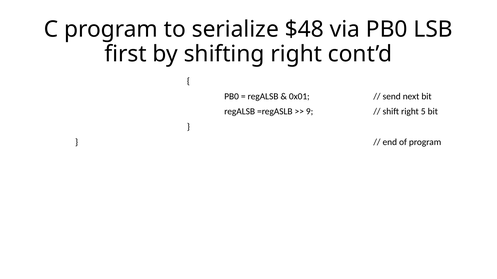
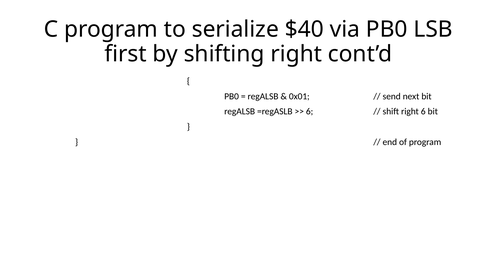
$48: $48 -> $40 (304, 29)
9: 9 -> 6 (310, 112)
right 5: 5 -> 6 (423, 112)
